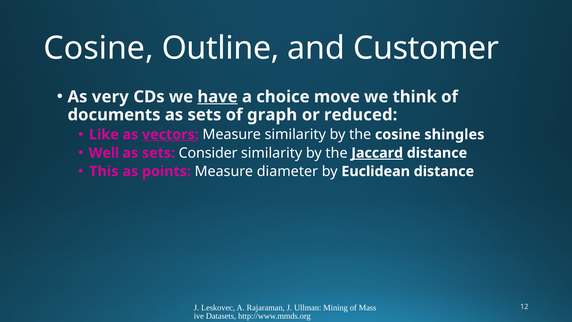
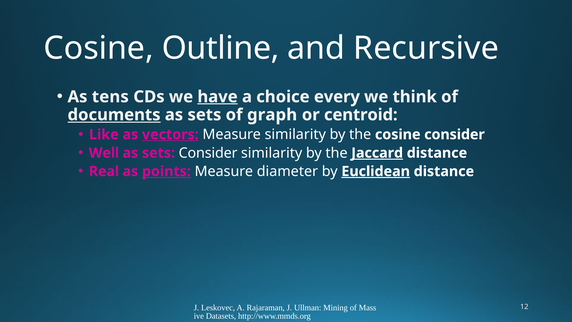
Customer: Customer -> Recursive (426, 48)
very: very -> tens (110, 97)
move: move -> every (337, 97)
documents underline: none -> present (114, 115)
reduced: reduced -> centroid (361, 115)
cosine shingles: shingles -> consider (454, 134)
This: This -> Real (104, 171)
points underline: none -> present (166, 171)
Euclidean underline: none -> present (376, 171)
